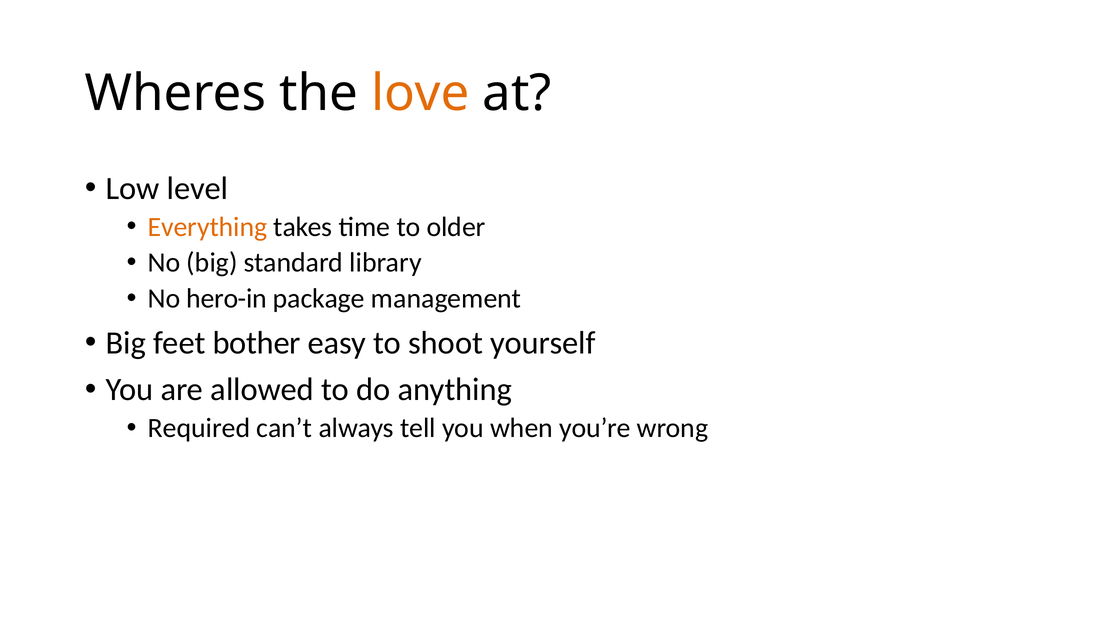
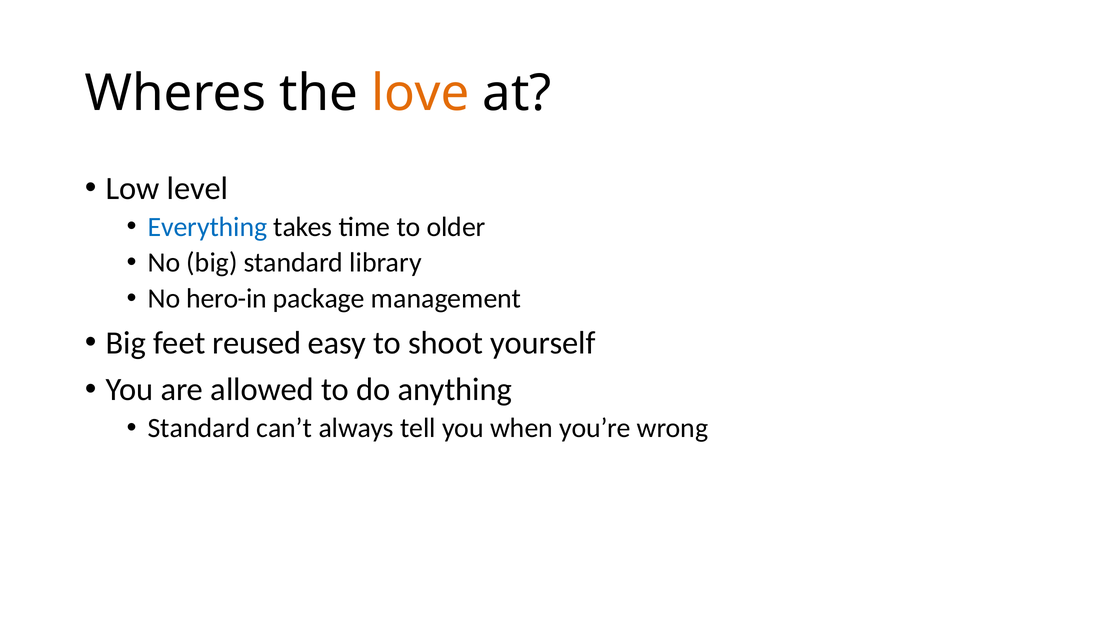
Everything colour: orange -> blue (207, 227)
bother: bother -> reused (257, 343)
Required: Required -> Standard (199, 428)
